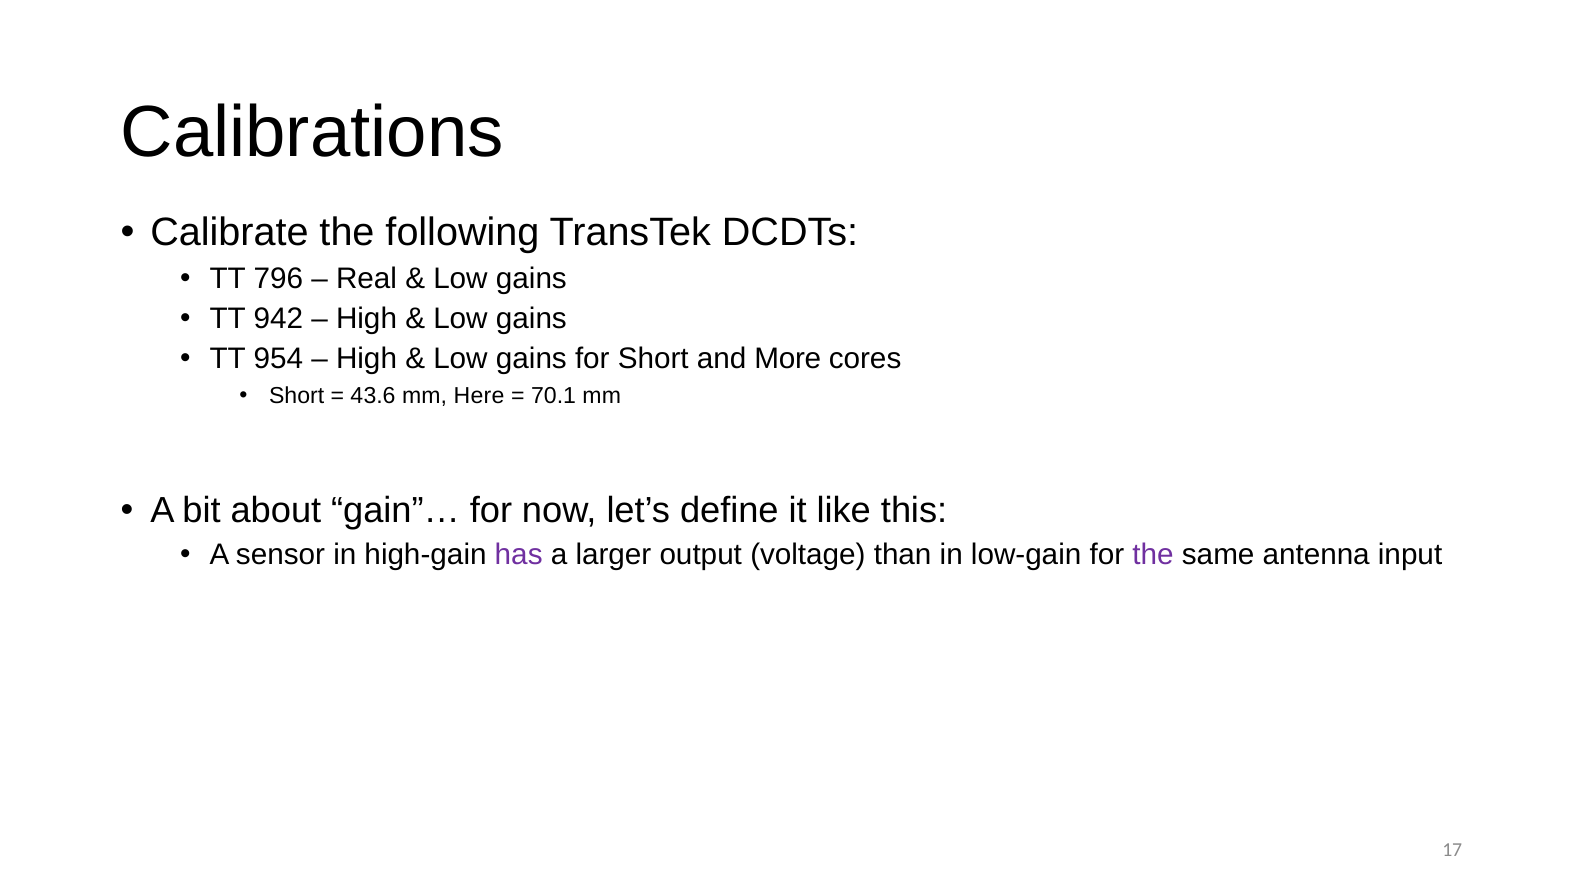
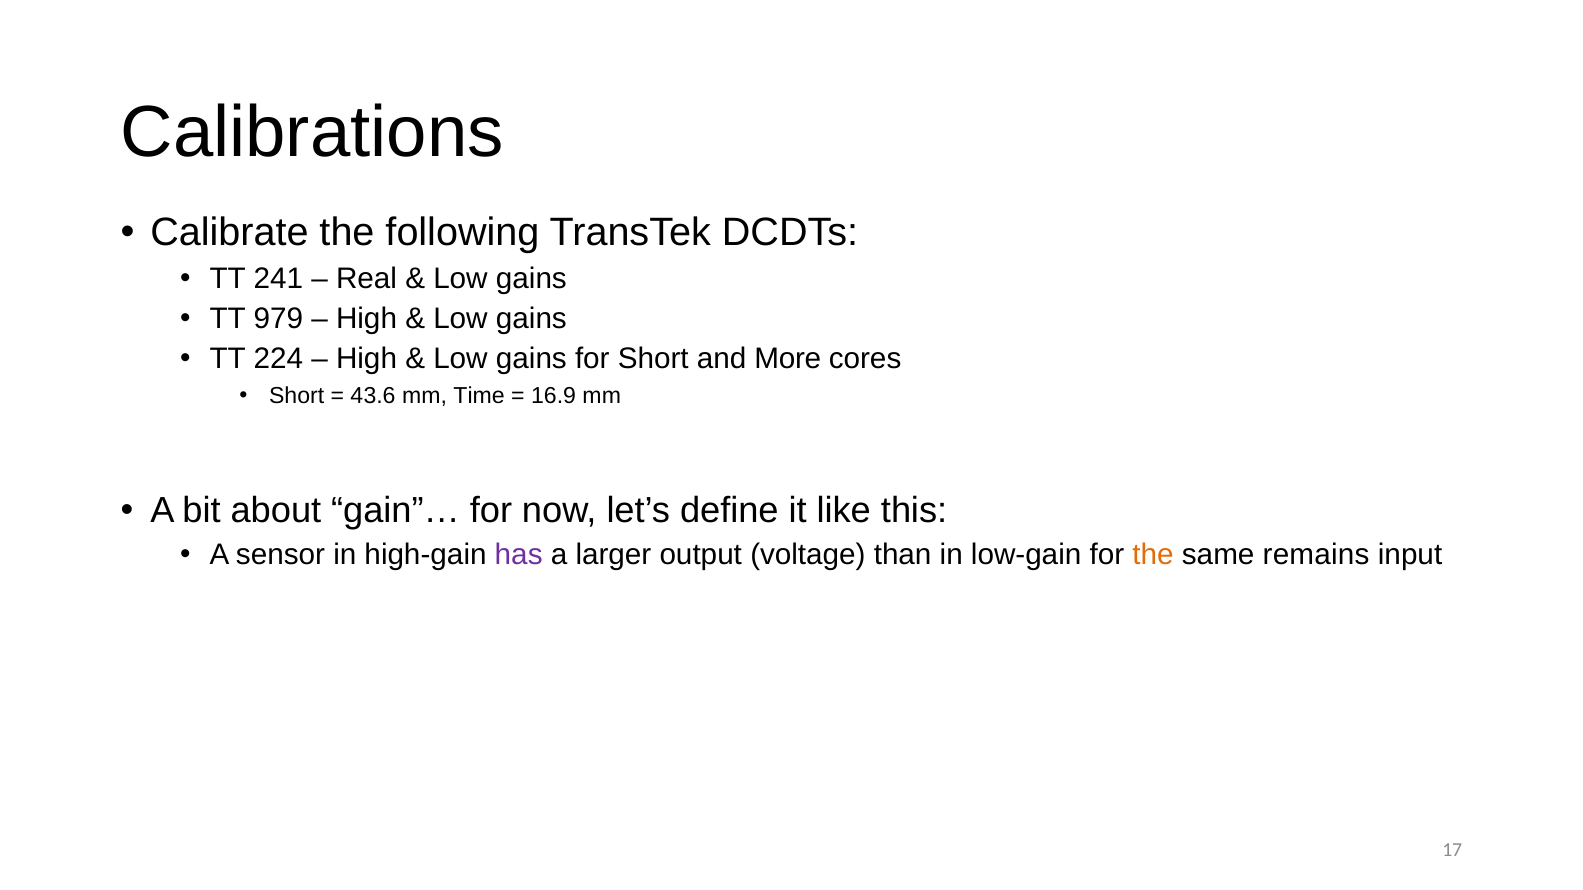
796: 796 -> 241 (278, 279)
942: 942 -> 979 (278, 319)
954: 954 -> 224 (278, 359)
Here: Here -> Time (479, 396)
70.1: 70.1 -> 16.9 (554, 396)
the colour: purple -> orange (1153, 555)
antenna: antenna -> remains (1316, 555)
